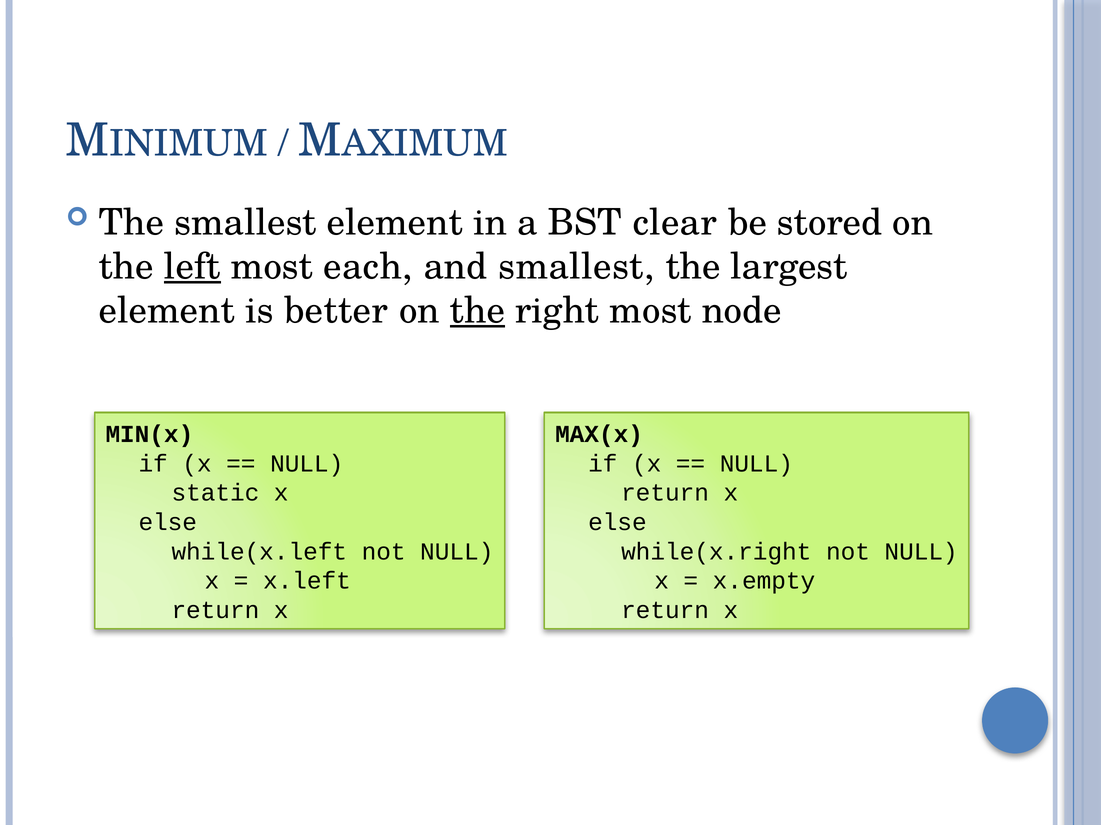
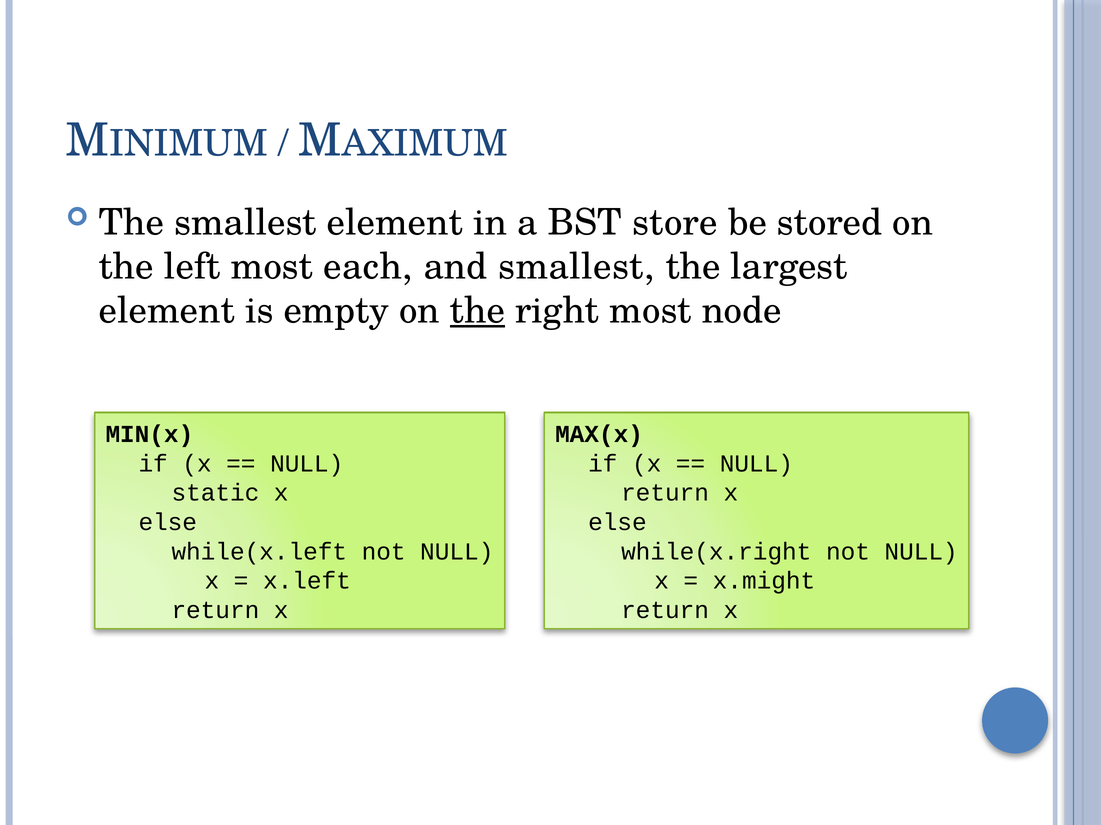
clear: clear -> store (675, 223)
left underline: present -> none (192, 267)
better: better -> empty (336, 311)
x.empty: x.empty -> x.might (764, 581)
